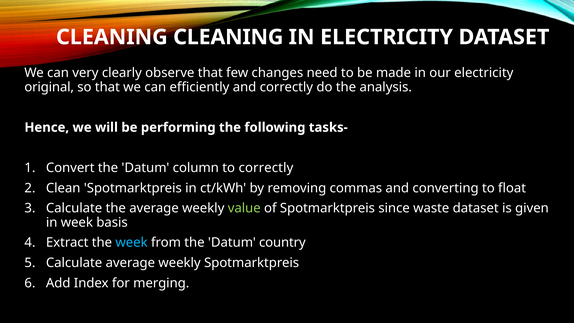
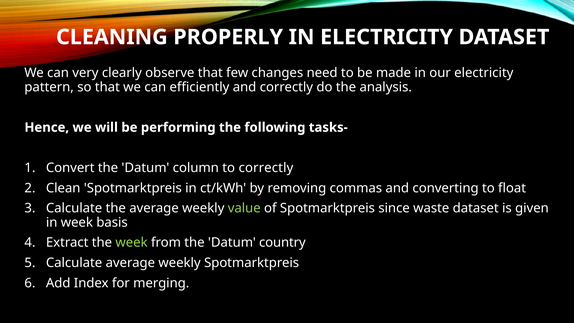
CLEANING CLEANING: CLEANING -> PROPERLY (228, 37)
original: original -> pattern (49, 87)
week colour: light blue -> light green (132, 243)
